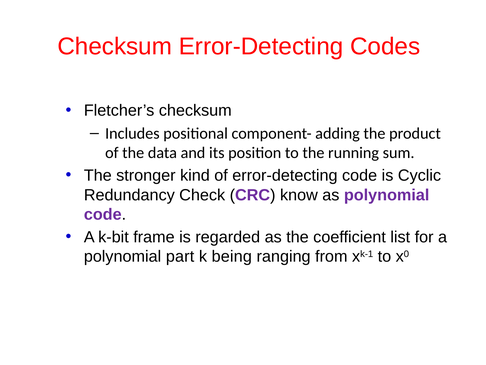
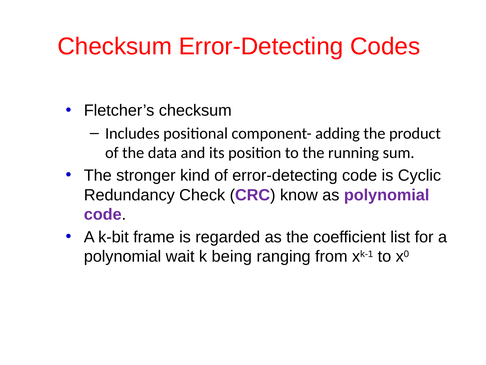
part: part -> wait (180, 256)
